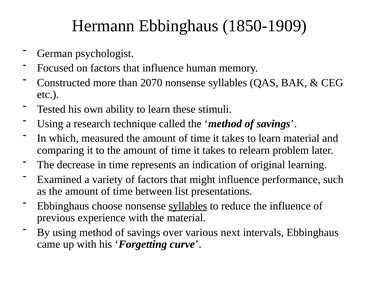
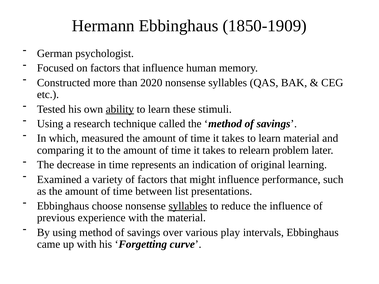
2070: 2070 -> 2020 (151, 83)
ability underline: none -> present (120, 109)
next: next -> play (230, 233)
